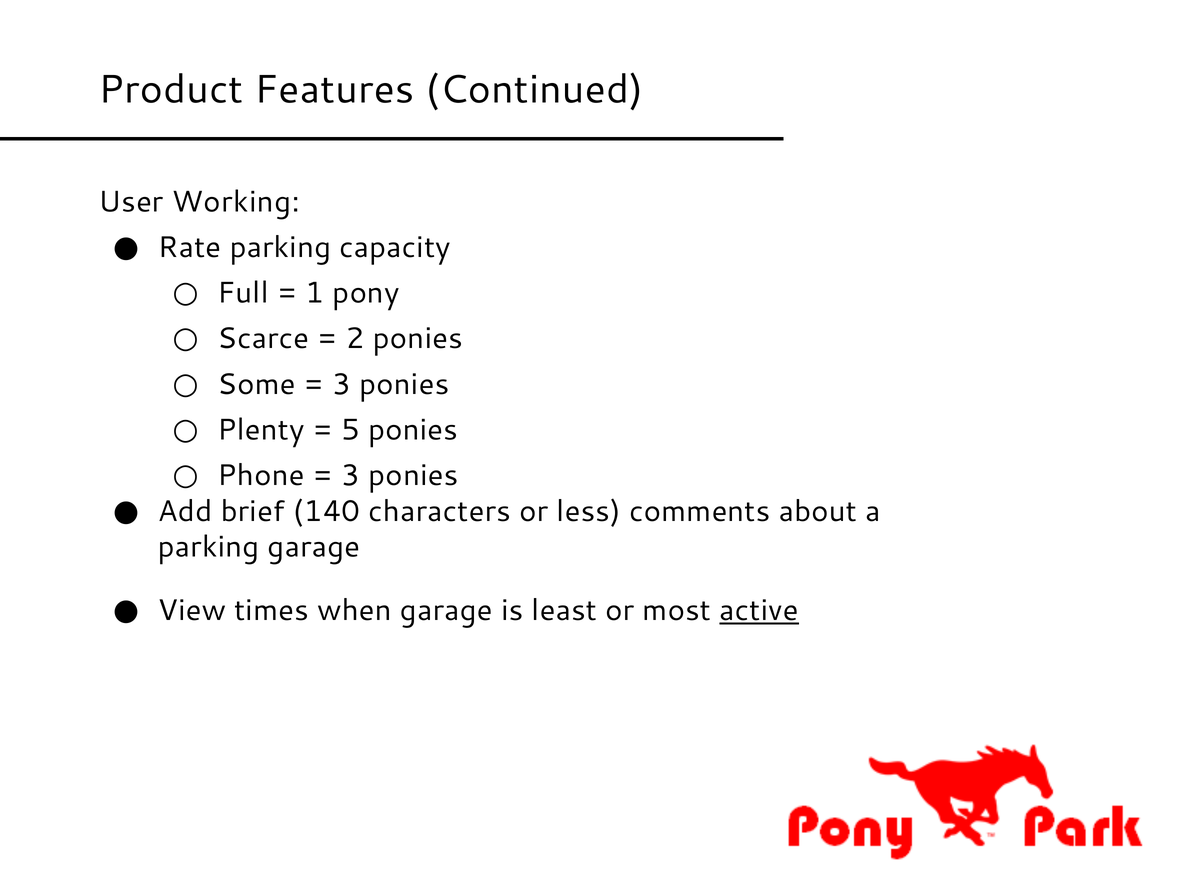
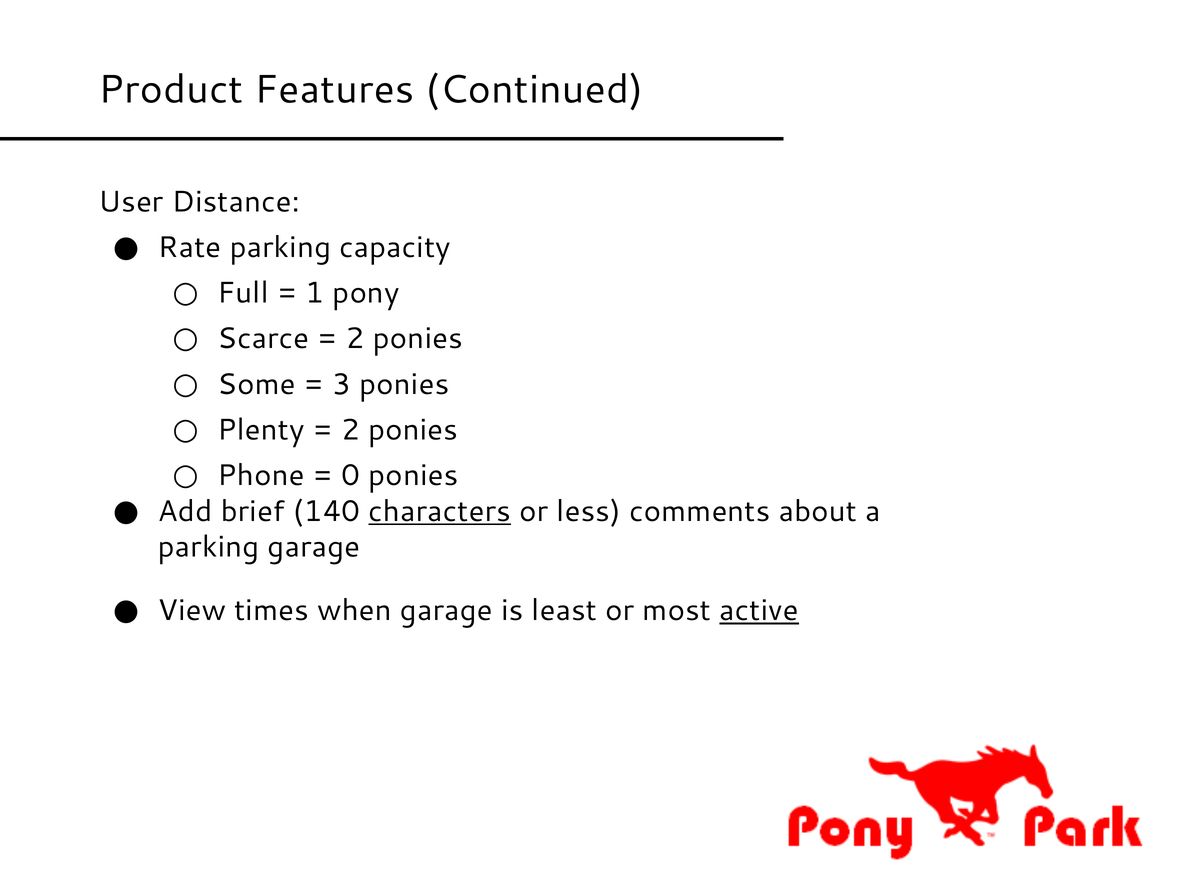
Working: Working -> Distance (236, 202)
5: 5 -> 2 (351, 430)
3: 3 -> 0 (351, 475)
characters underline: none -> present (440, 511)
